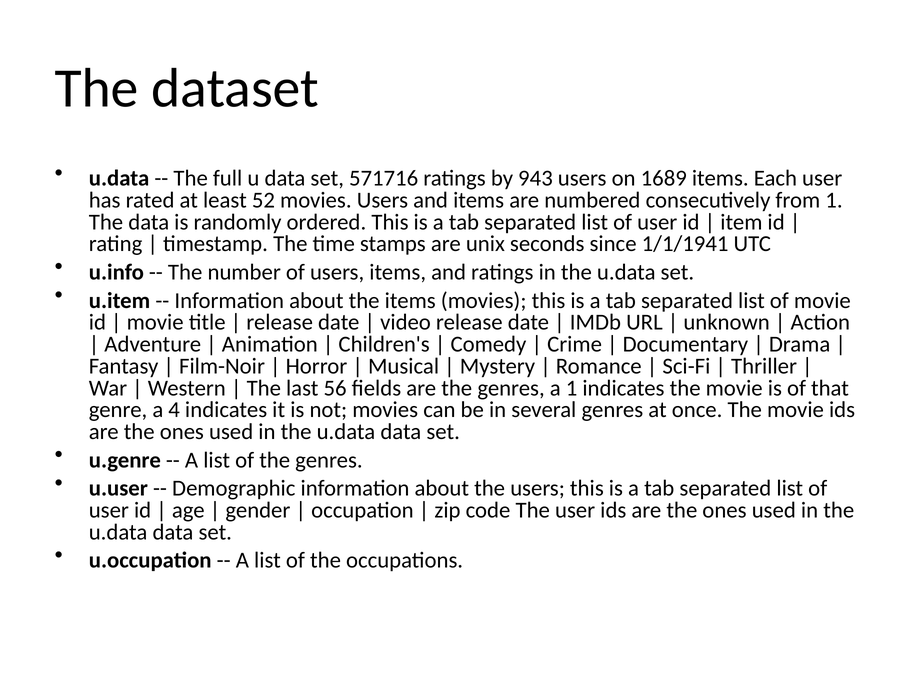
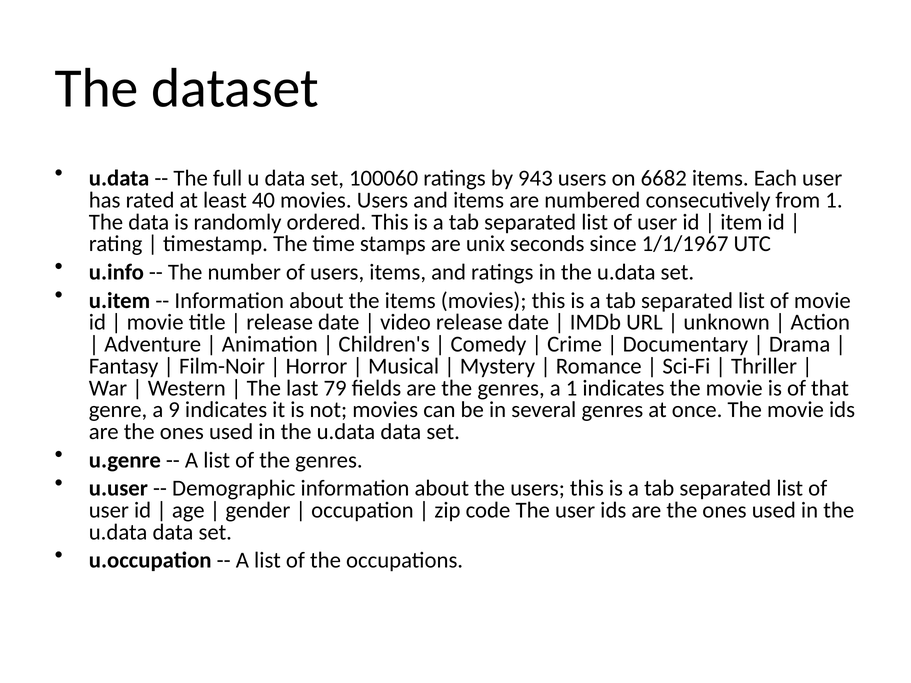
571716: 571716 -> 100060 (384, 178)
1689: 1689 -> 6682 (664, 178)
52: 52 -> 40 (263, 200)
1/1/1941: 1/1/1941 -> 1/1/1967 (685, 244)
56: 56 -> 79 (335, 388)
4: 4 -> 9 (174, 410)
